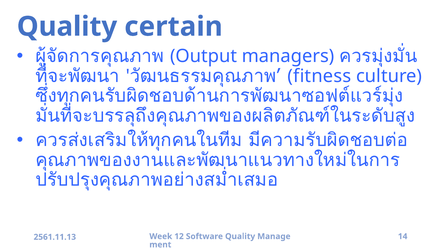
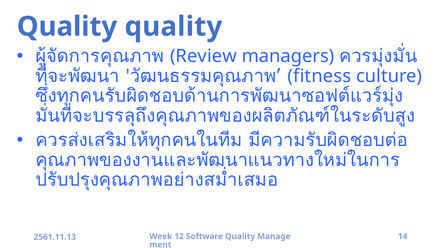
Quality certain: certain -> quality (173, 27)
Output: Output -> Review (203, 56)
